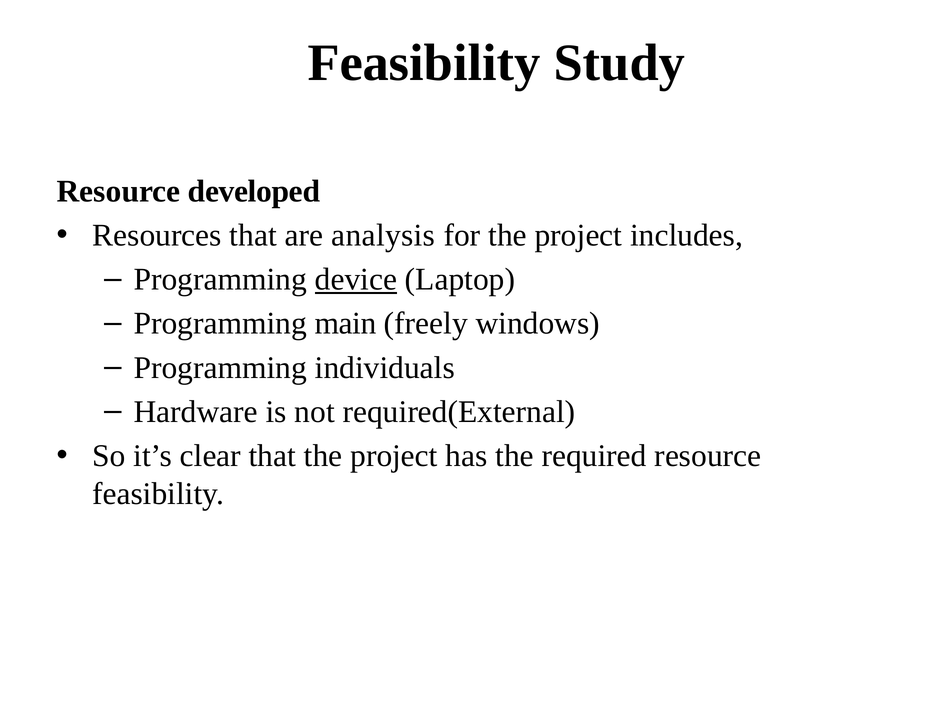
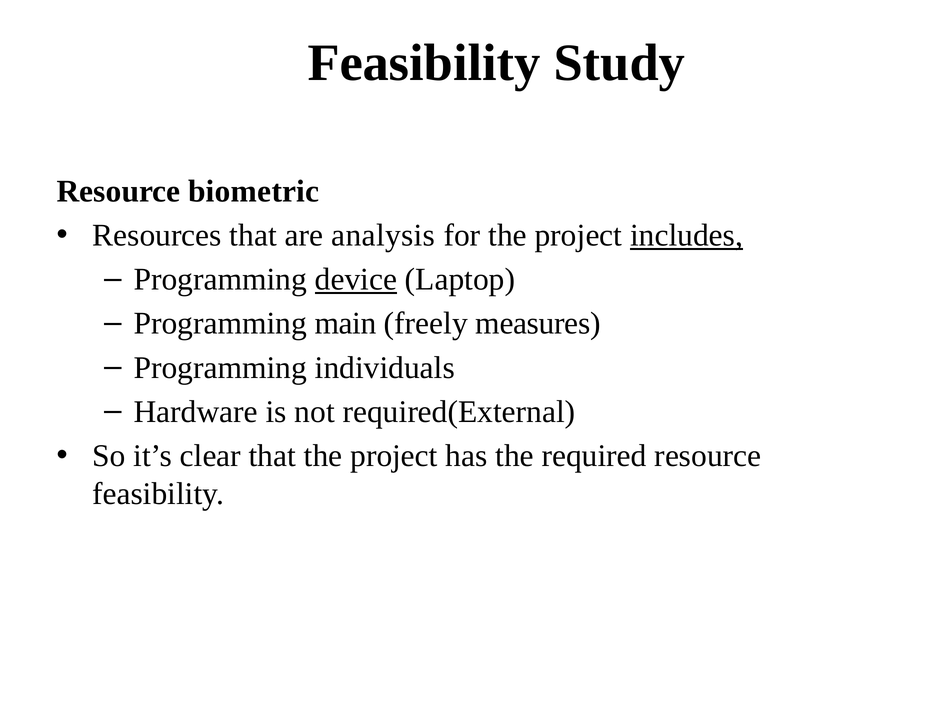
developed: developed -> biometric (254, 191)
includes underline: none -> present (687, 236)
windows: windows -> measures (538, 324)
